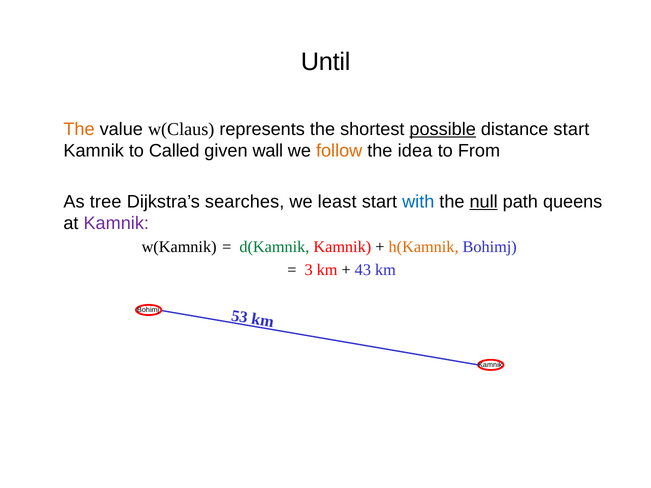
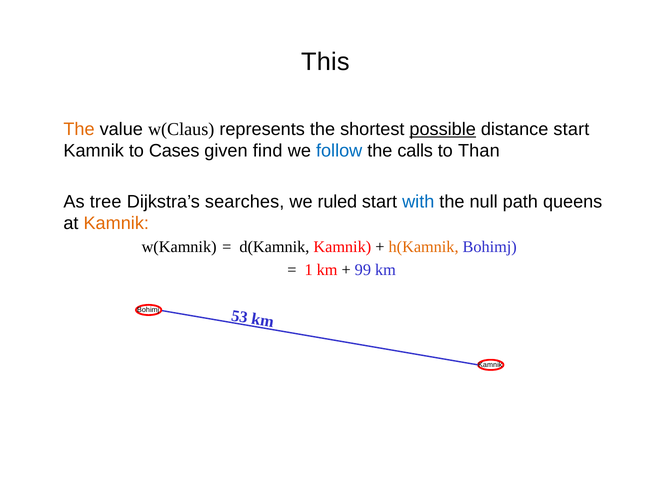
Until: Until -> This (325, 62)
Called: Called -> Cases (174, 151)
wall: wall -> find (268, 151)
follow colour: orange -> blue (339, 151)
idea: idea -> calls (415, 151)
From: From -> Than (479, 151)
least: least -> ruled (337, 202)
null underline: present -> none (484, 202)
Kamnik colour: purple -> orange (116, 223)
d(Kamnik colour: green -> black (274, 247)
3: 3 -> 1 (309, 270)
43: 43 -> 99 (363, 270)
